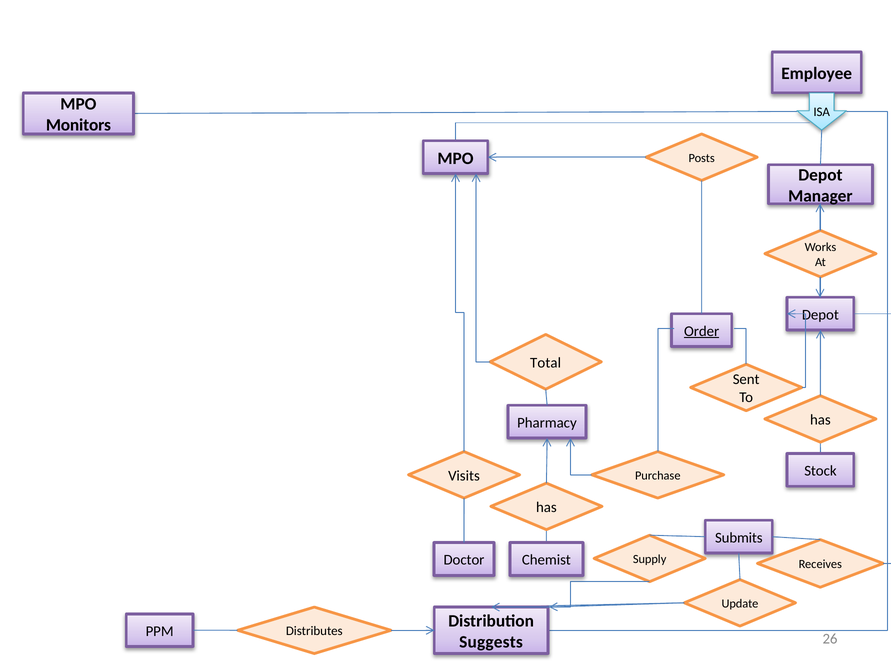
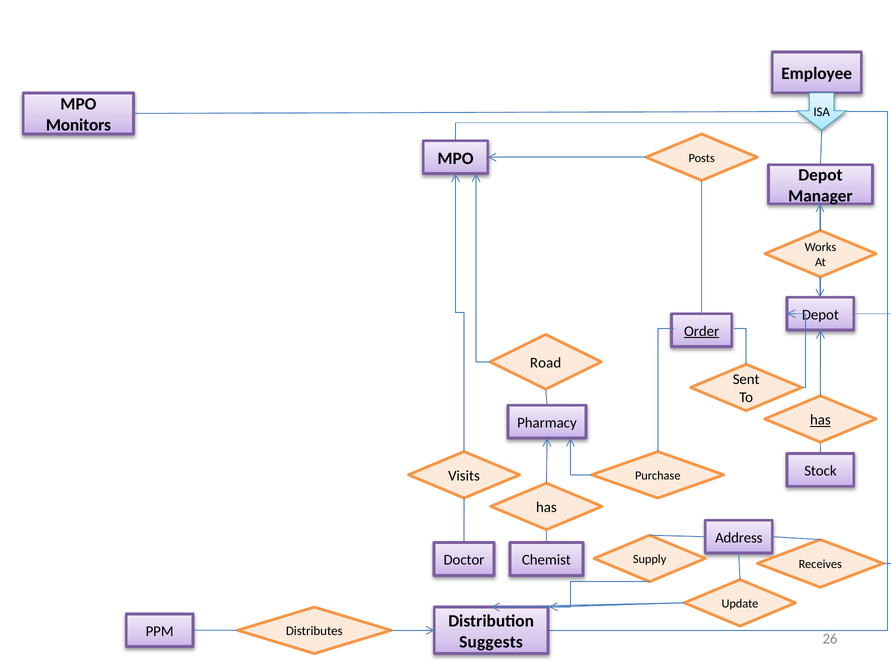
Total: Total -> Road (546, 362)
has underline: none -> present (820, 419)
Submits: Submits -> Address (739, 537)
